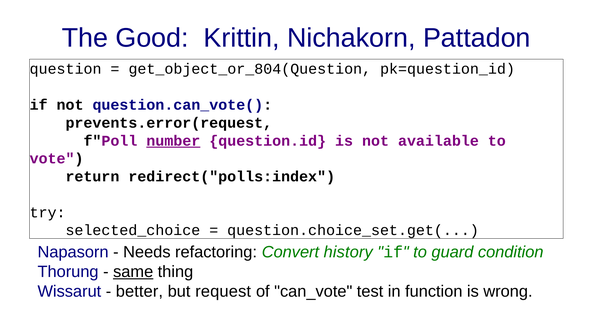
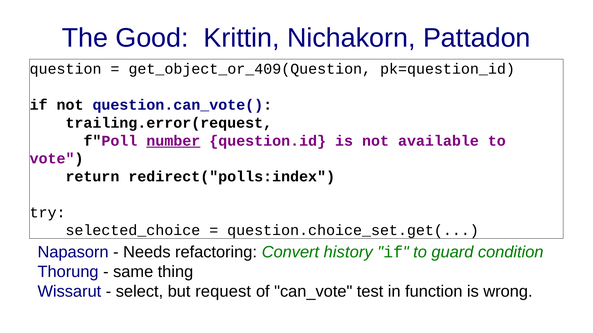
get_object_or_804(Question: get_object_or_804(Question -> get_object_or_409(Question (250, 69)
prevents.error(request: prevents.error(request -> trailing.error(request (169, 123)
same underline: present -> none (133, 272)
better: better -> select (139, 292)
